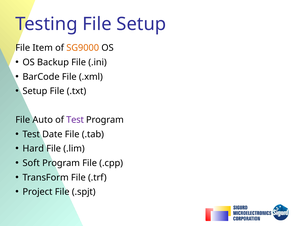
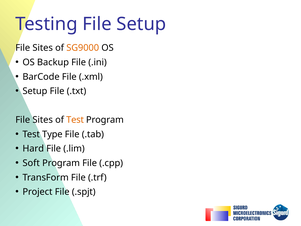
Item: Item -> Sites (43, 48)
Auto: Auto -> Sites (43, 120)
Test colour: purple -> orange (75, 120)
Date: Date -> Type (52, 134)
